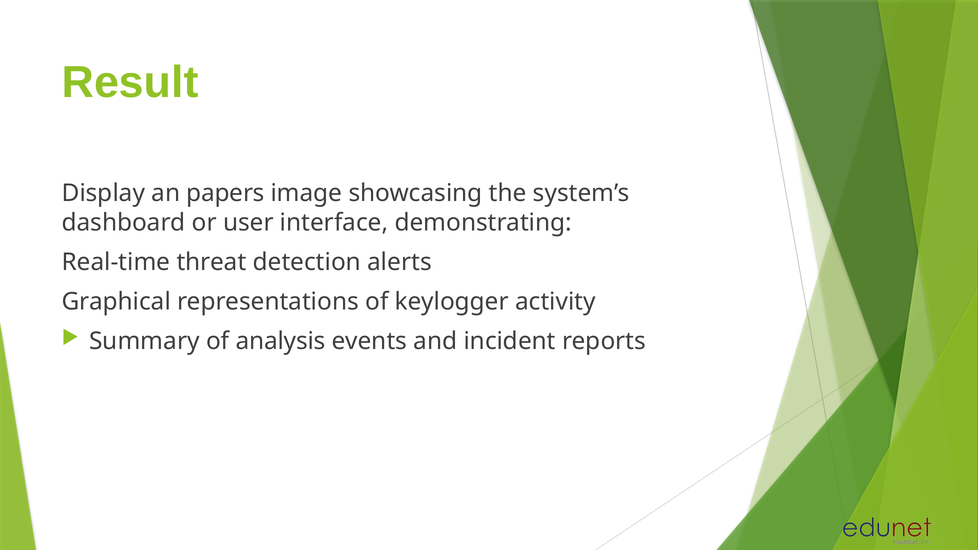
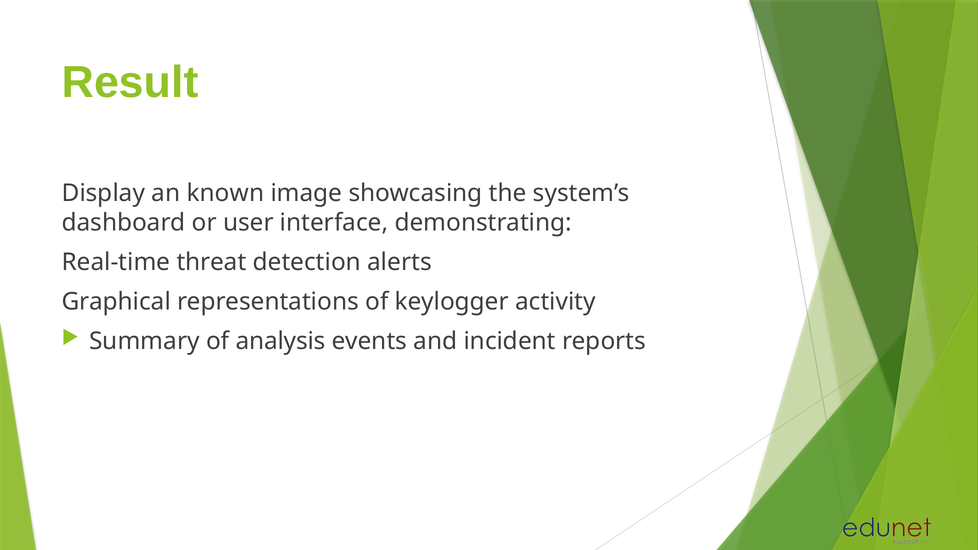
papers: papers -> known (225, 193)
